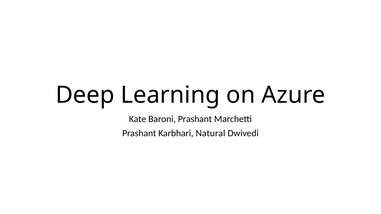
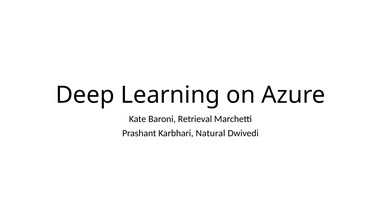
Baroni Prashant: Prashant -> Retrieval (195, 119)
